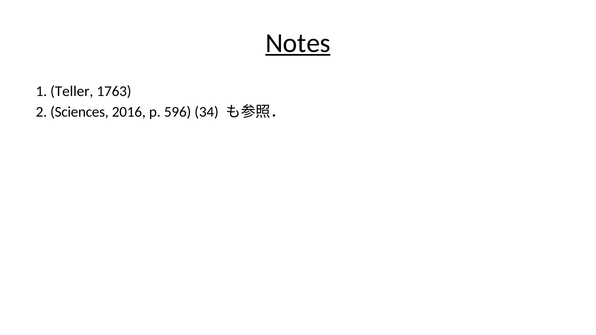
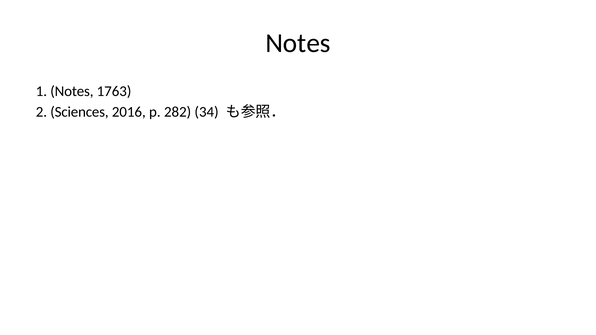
Notes underline: present -> none (298, 43)
1 Teller: Teller -> Notes (72, 91)
596: 596 -> 282 (178, 112)
